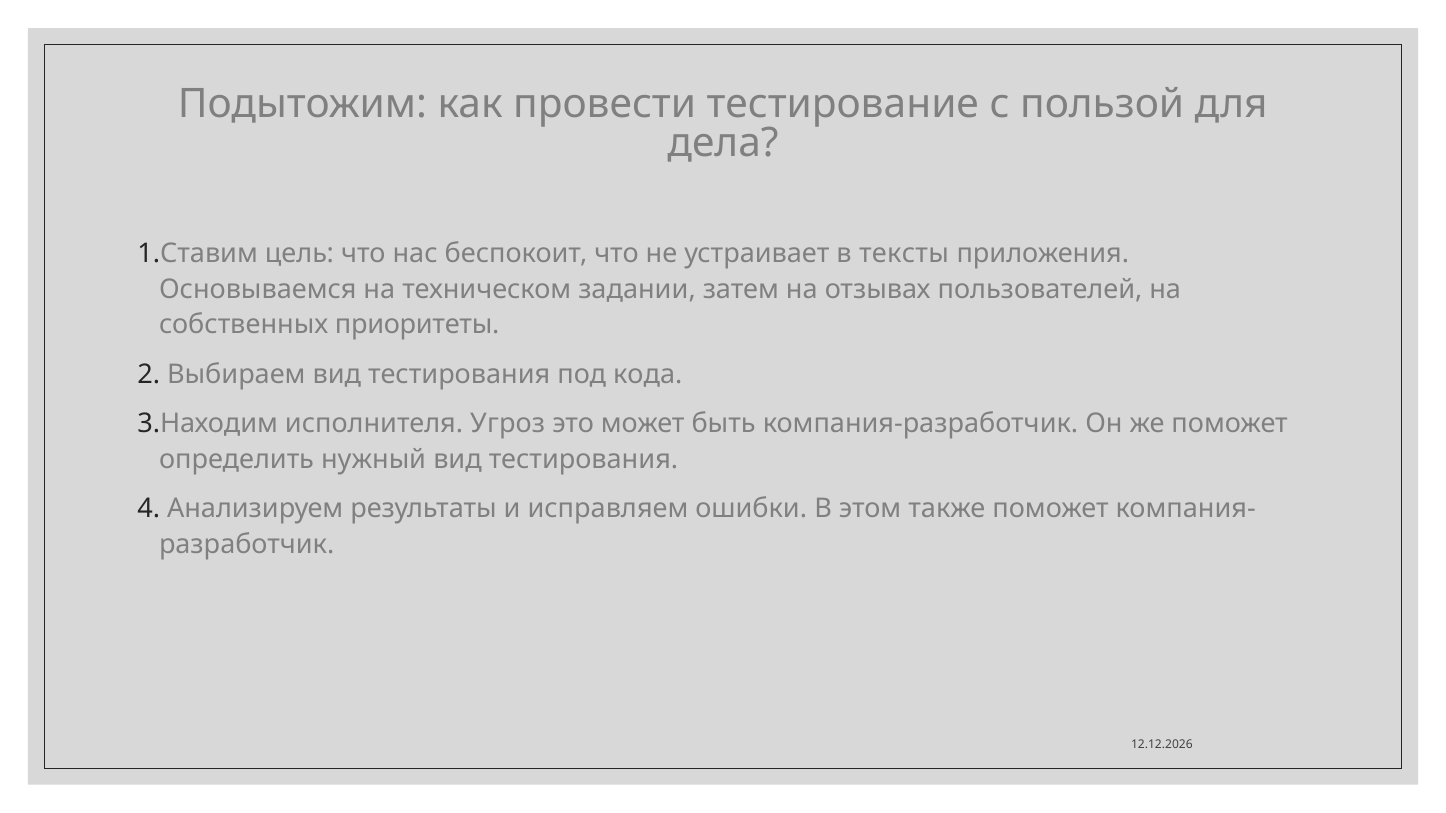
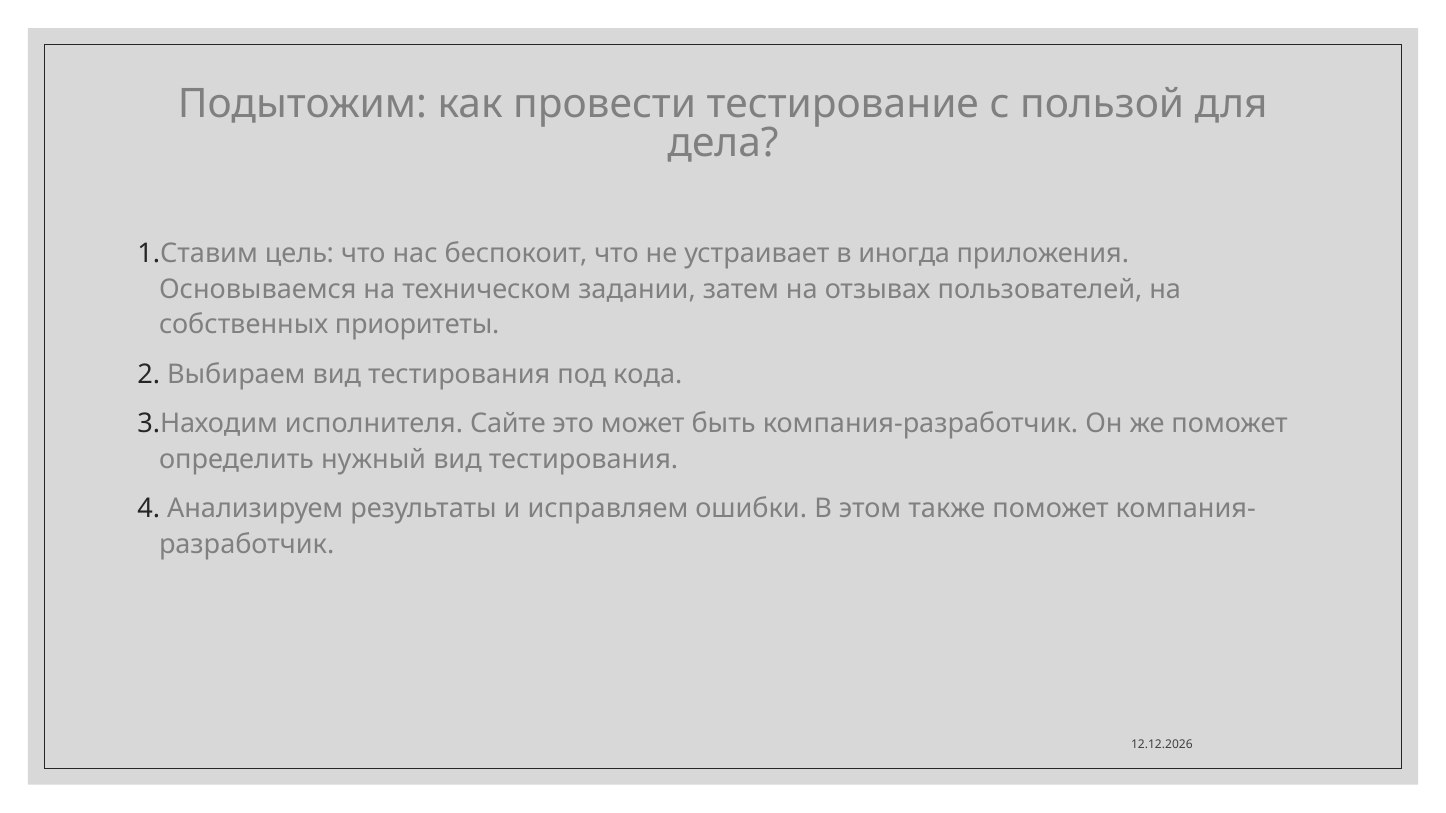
тексты: тексты -> иногда (904, 254)
Угроз: Угроз -> Сайте (508, 424)
